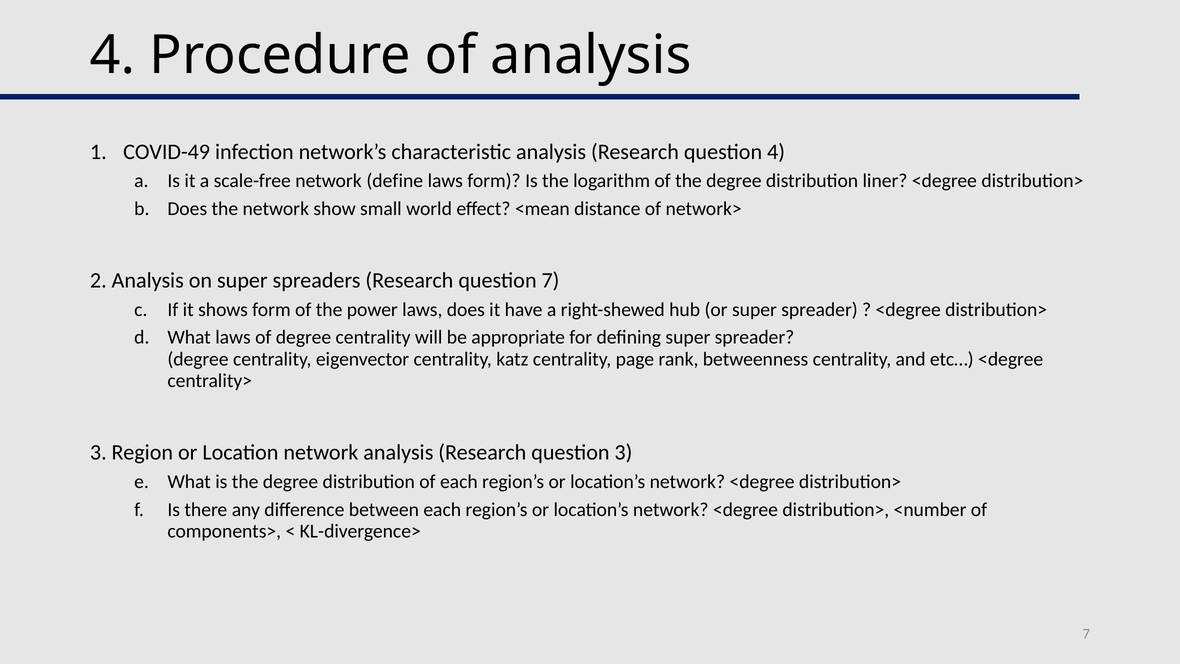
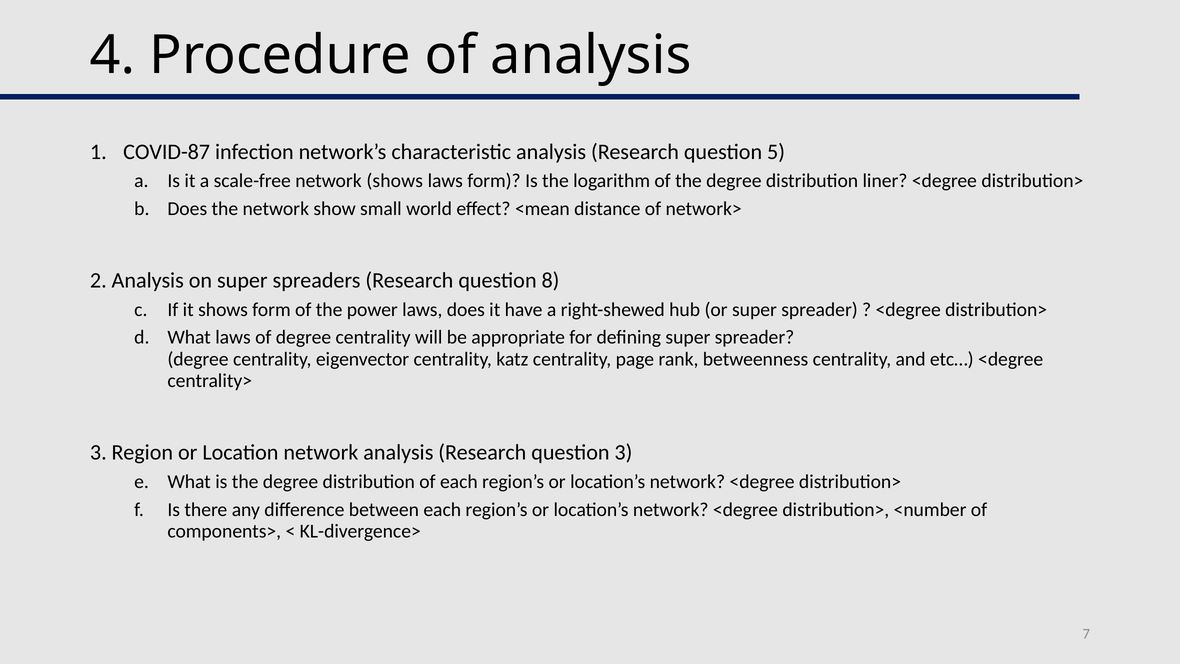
COVID-49: COVID-49 -> COVID-87 (167, 152)
question 4: 4 -> 5 (776, 152)
network define: define -> shows (395, 181)
question 7: 7 -> 8 (550, 280)
